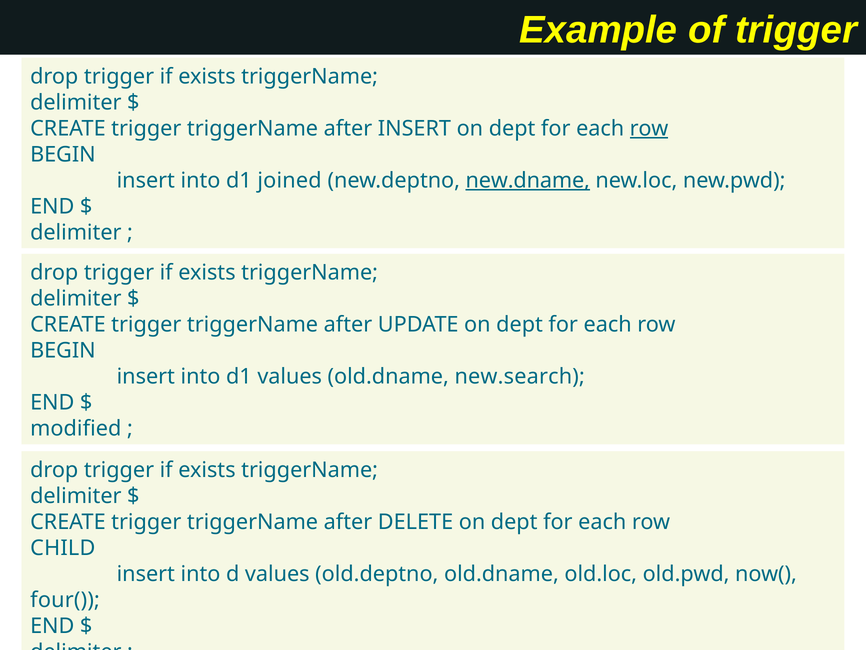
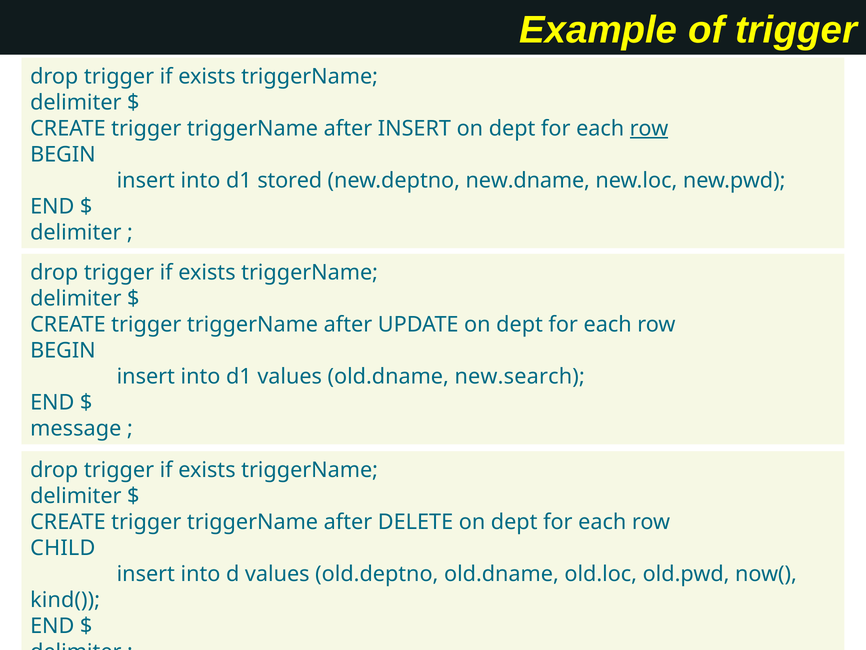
joined: joined -> stored (290, 180)
new.dname underline: present -> none (528, 180)
modified: modified -> message (76, 428)
four(: four( -> kind( (65, 600)
